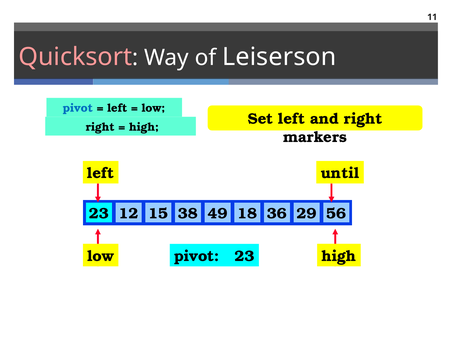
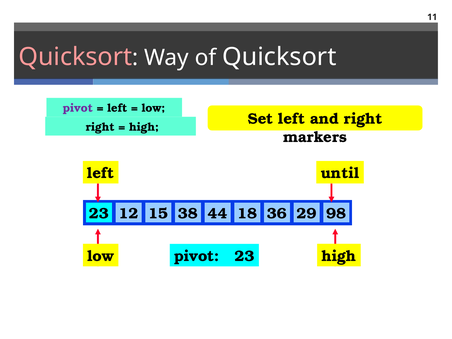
of Leiserson: Leiserson -> Quicksort (279, 57)
pivot colour: blue -> purple (78, 108)
49: 49 -> 44 (218, 214)
56: 56 -> 98 (336, 214)
